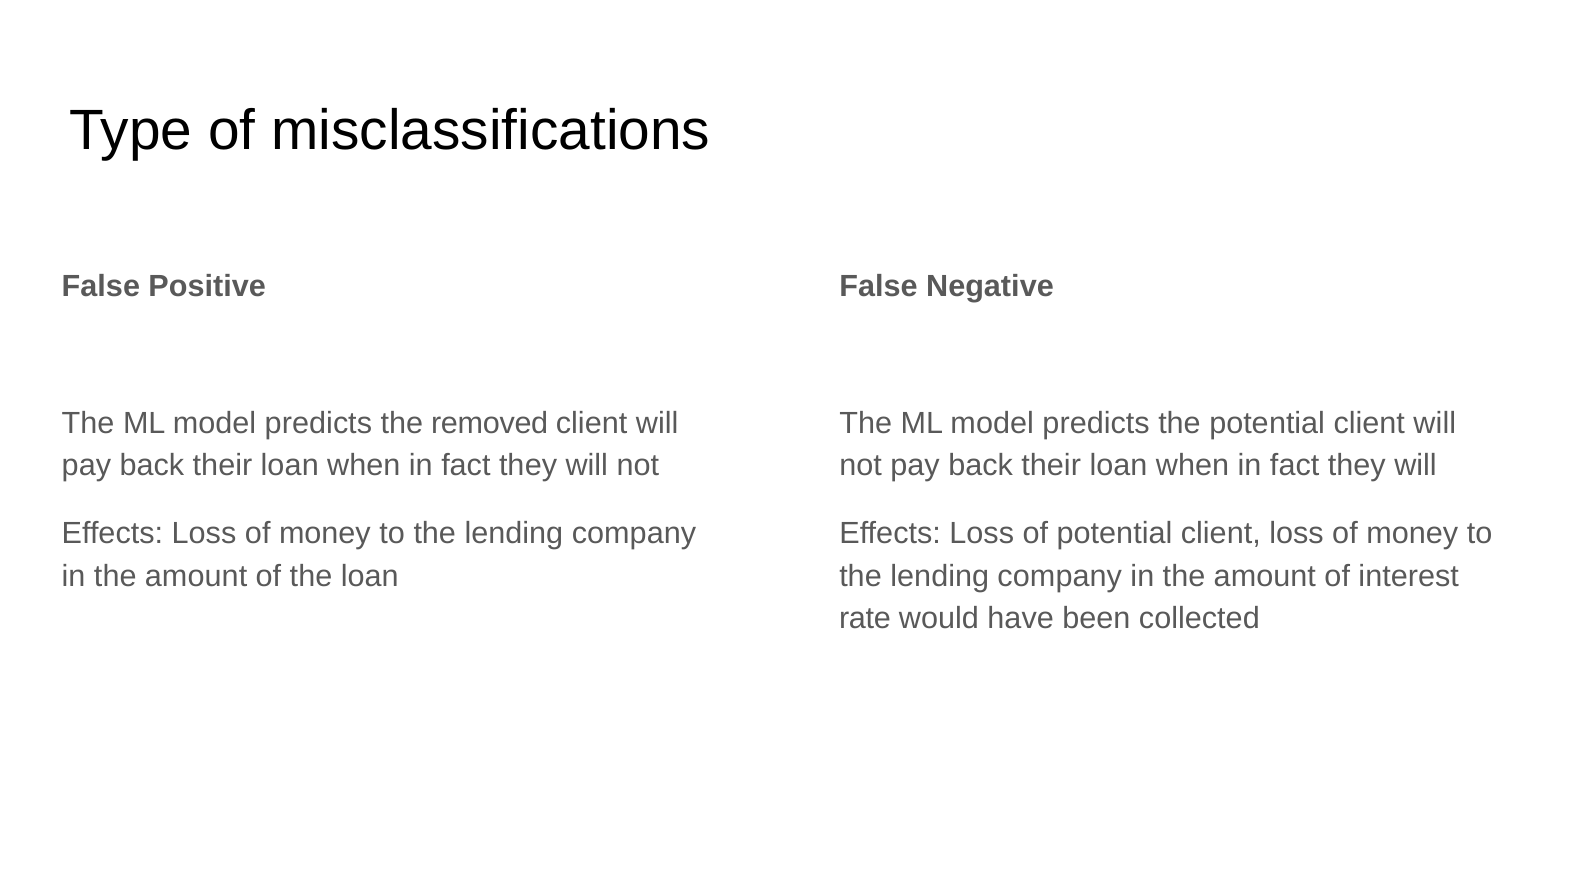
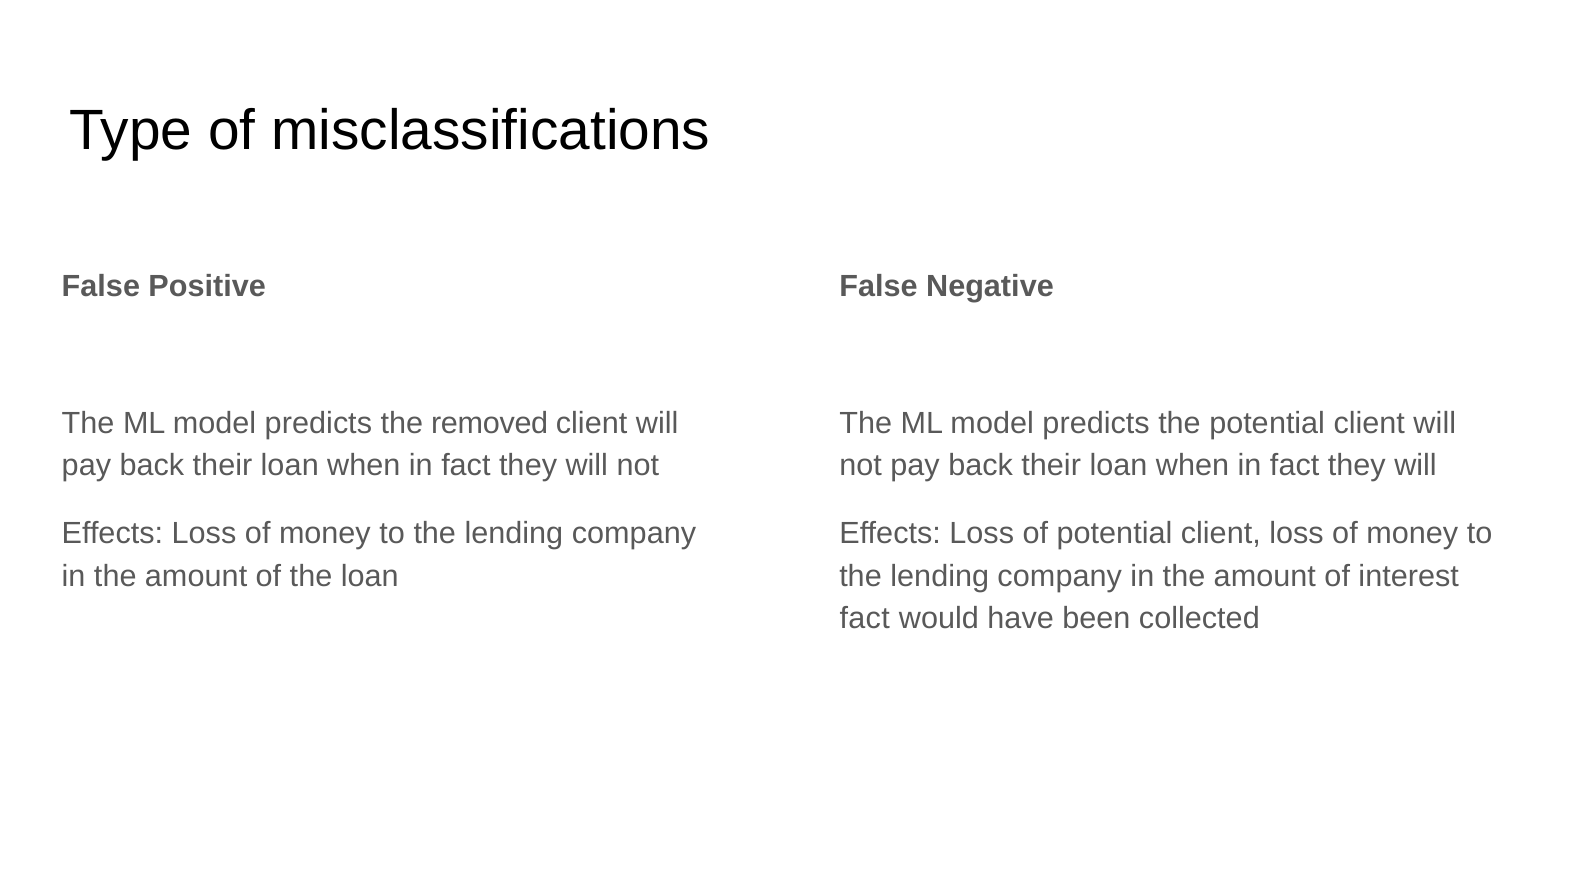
rate: rate -> fact (865, 618)
